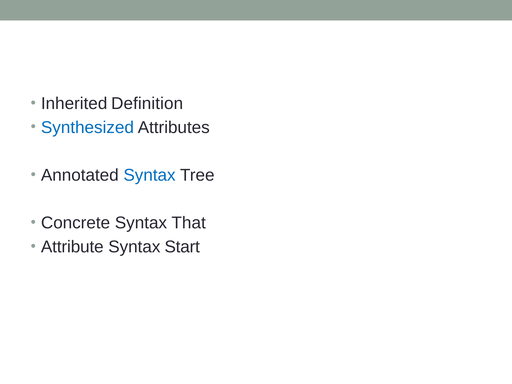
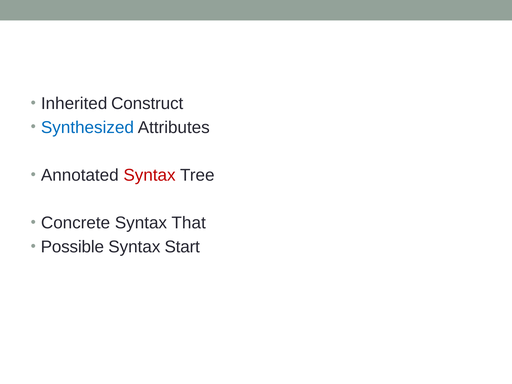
Definition: Definition -> Construct (147, 104)
Syntax colour: blue -> red (150, 175)
Attribute: Attribute -> Possible (72, 247)
